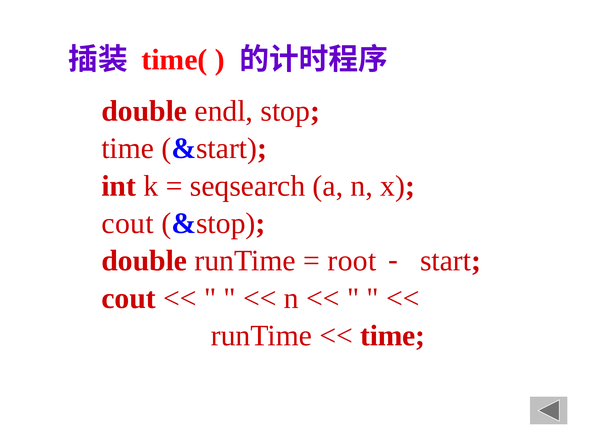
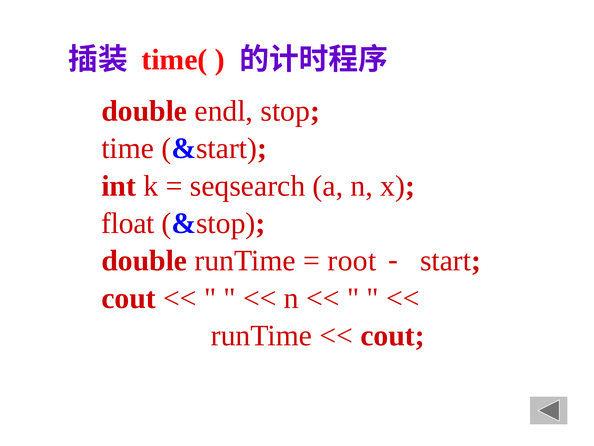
cout: cout -> float (128, 223)
time: time -> cout (393, 335)
